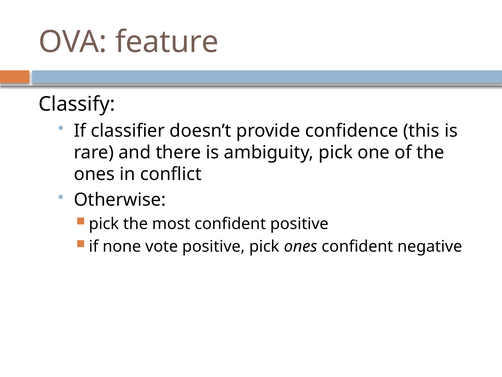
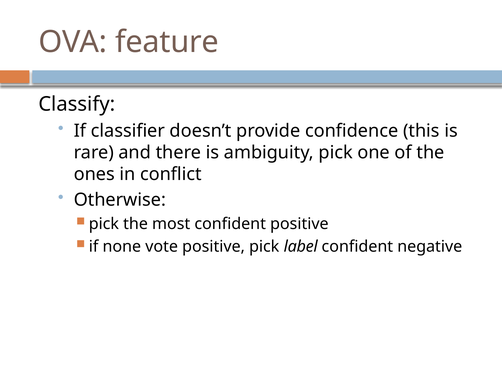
pick ones: ones -> label (301, 246)
